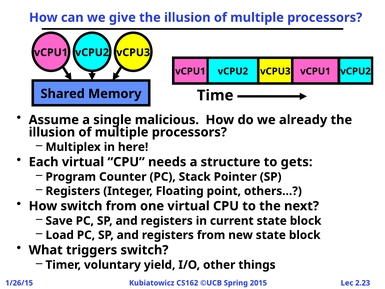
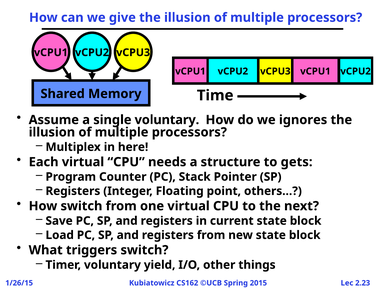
single malicious: malicious -> voluntary (167, 120)
already: already -> ignores (303, 120)
